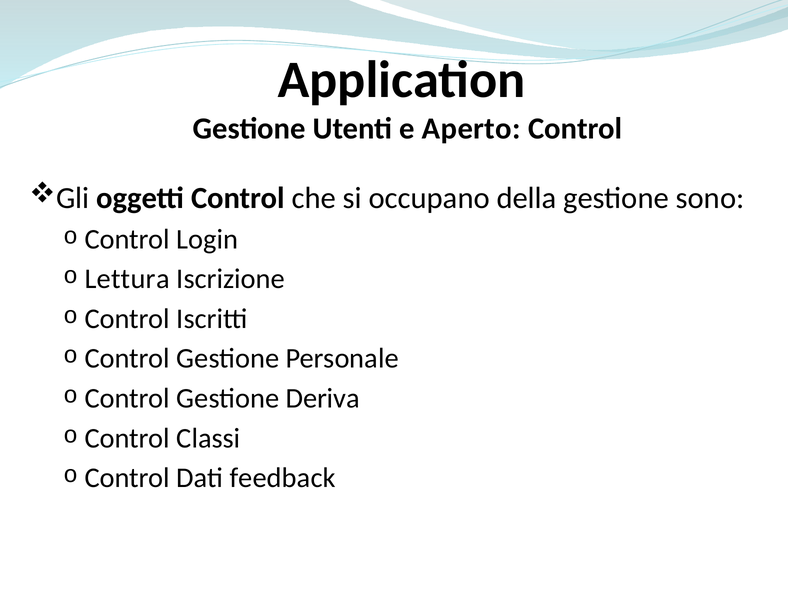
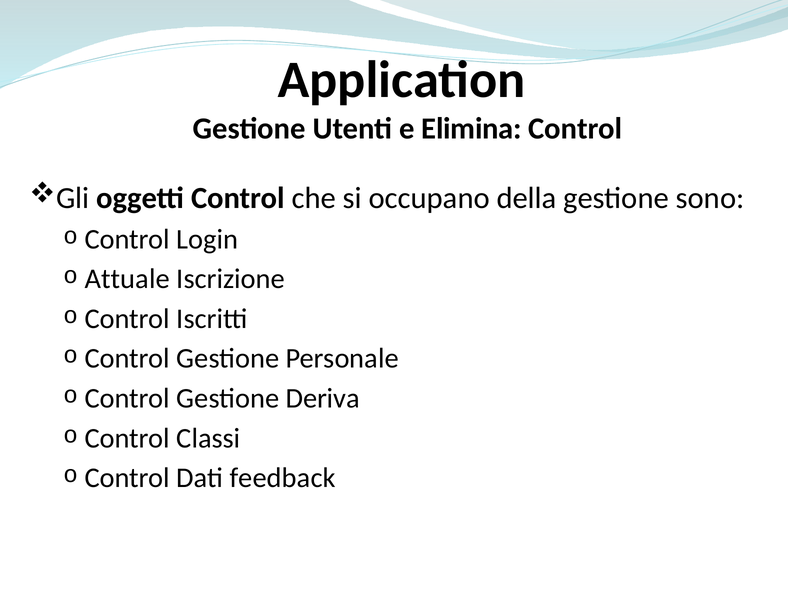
Aperto: Aperto -> Elimina (472, 128)
Lettura: Lettura -> Attuale (127, 279)
